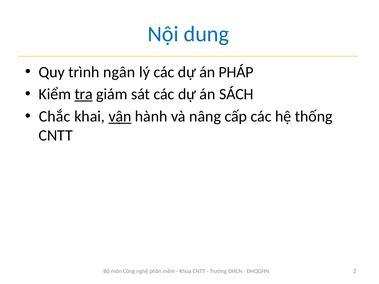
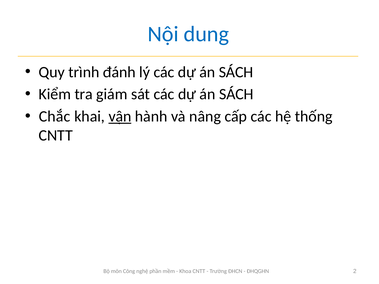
ngân: ngân -> đánh (119, 72)
PHÁP: PHÁP -> SÁCH (236, 72)
tra underline: present -> none (84, 94)
